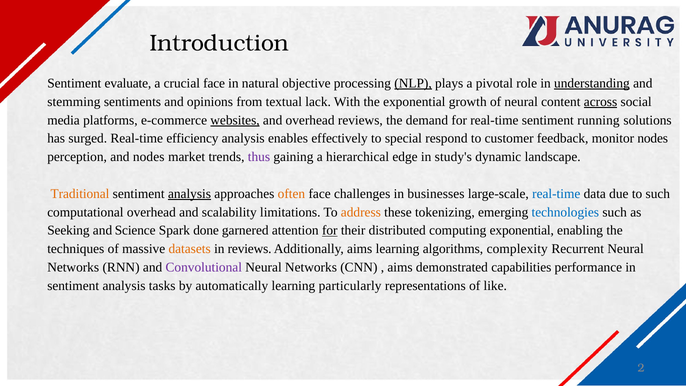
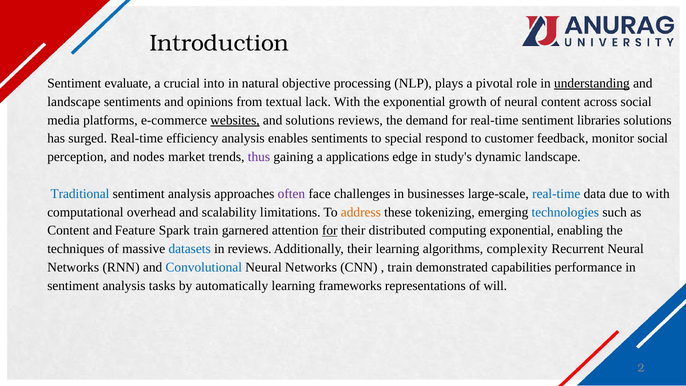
crucial face: face -> into (214, 83)
NLP underline: present -> none (413, 83)
stemming: stemming -> landscape (74, 102)
across underline: present -> none (601, 102)
and overhead: overhead -> solutions (310, 120)
running: running -> libraries (599, 120)
enables effectively: effectively -> sentiments (340, 139)
monitor nodes: nodes -> social (653, 139)
hierarchical: hierarchical -> applications (358, 157)
Traditional colour: orange -> blue (80, 194)
analysis underline: present -> none (189, 194)
often colour: orange -> purple (291, 194)
to such: such -> with (658, 194)
Seeking: Seeking -> Content (68, 231)
Science: Science -> Feature (135, 231)
Spark done: done -> train (206, 231)
datasets colour: orange -> blue (190, 249)
Additionally aims: aims -> their (360, 249)
Convolutional colour: purple -> blue (204, 267)
aims: aims -> train (400, 267)
particularly: particularly -> frameworks (350, 286)
like: like -> will (495, 286)
